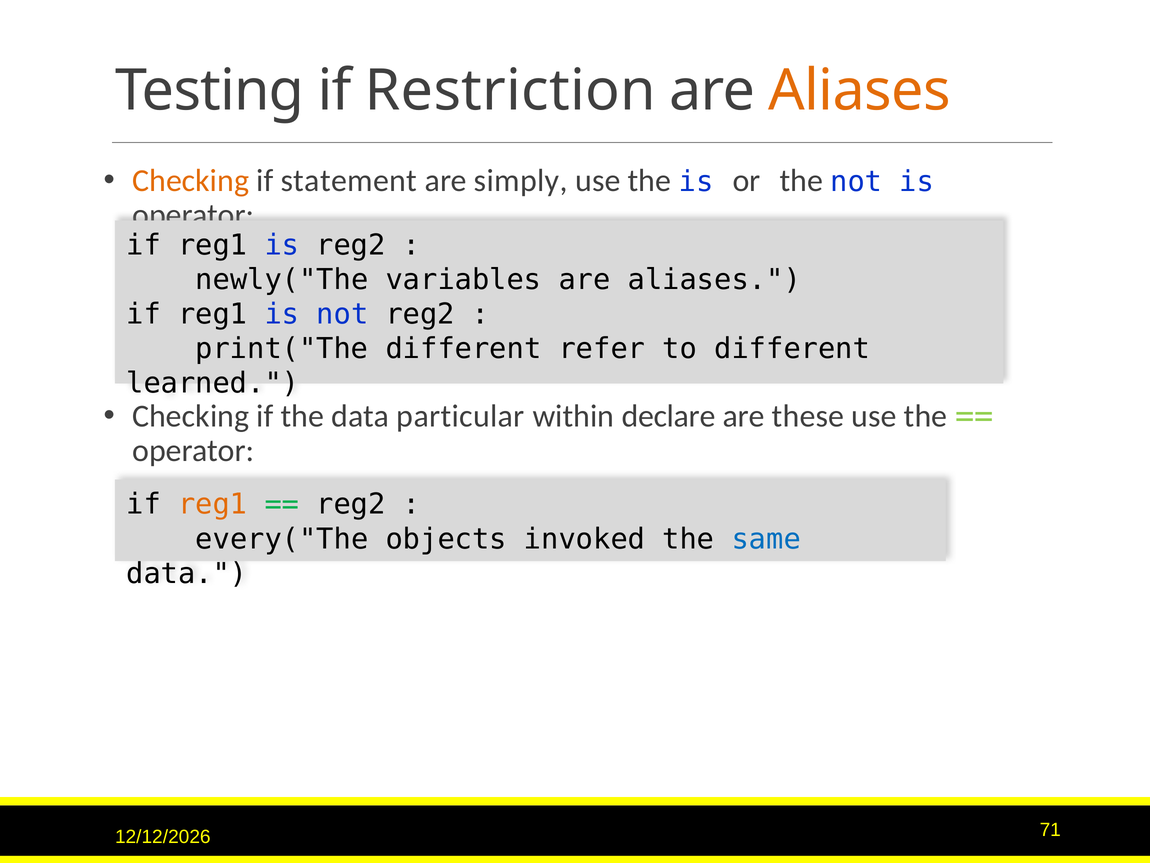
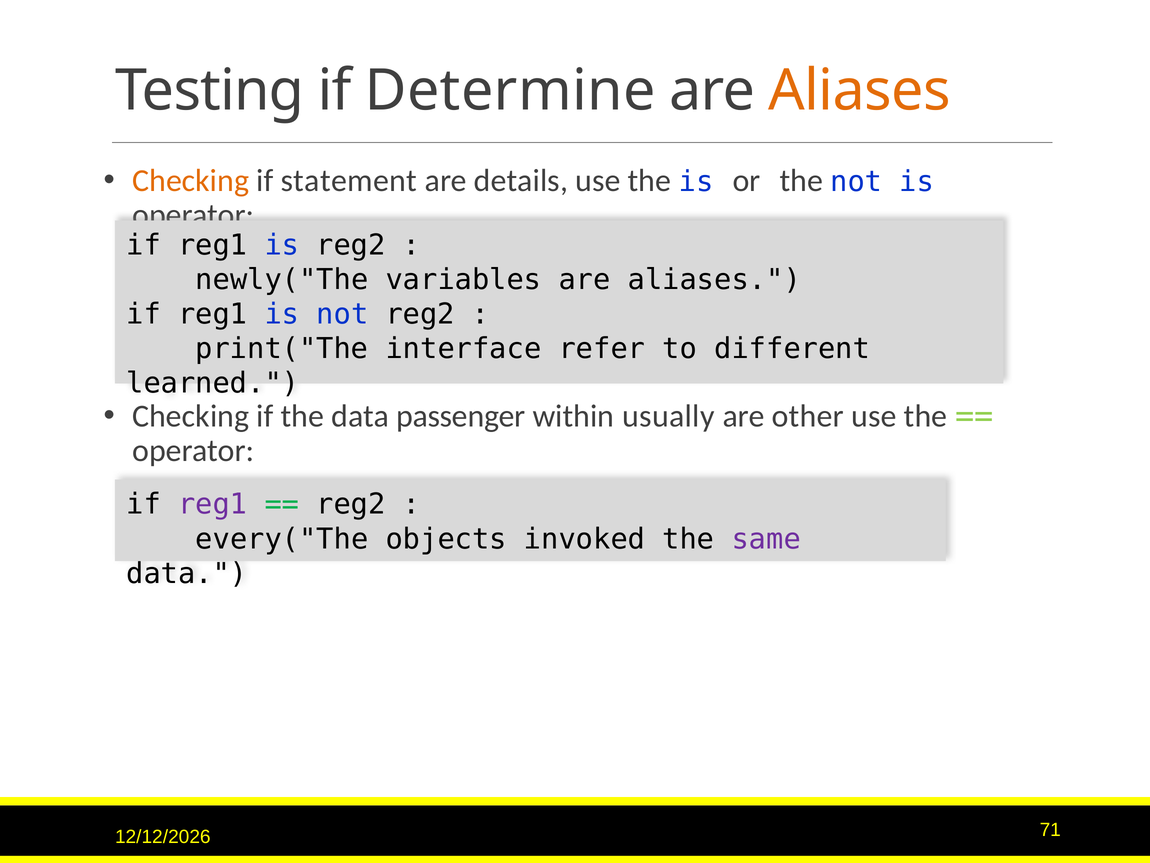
Restriction: Restriction -> Determine (510, 91)
simply: simply -> details (521, 181)
print("The different: different -> interface (464, 349)
particular: particular -> passenger (461, 416)
declare: declare -> usually (668, 416)
these: these -> other (808, 416)
reg1 colour: orange -> purple (213, 504)
same colour: blue -> purple (766, 539)
